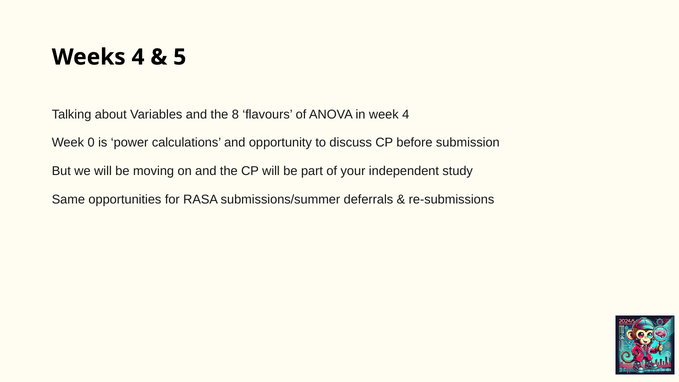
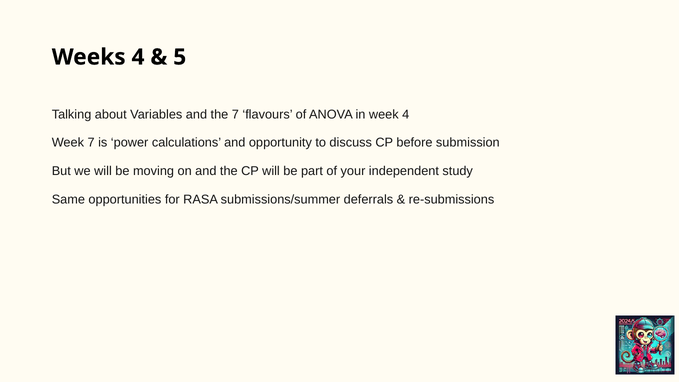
the 8: 8 -> 7 (235, 114)
Week 0: 0 -> 7 (91, 143)
